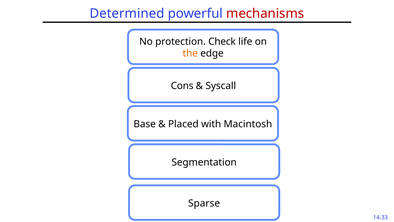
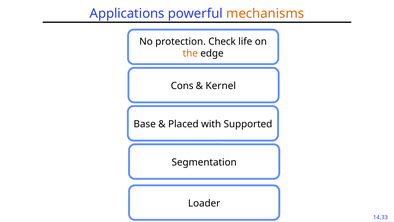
Determined: Determined -> Applications (127, 13)
mechanisms colour: red -> orange (265, 13)
Syscall: Syscall -> Kernel (221, 86)
Macintosh: Macintosh -> Supported (248, 124)
Sparse: Sparse -> Loader (204, 203)
